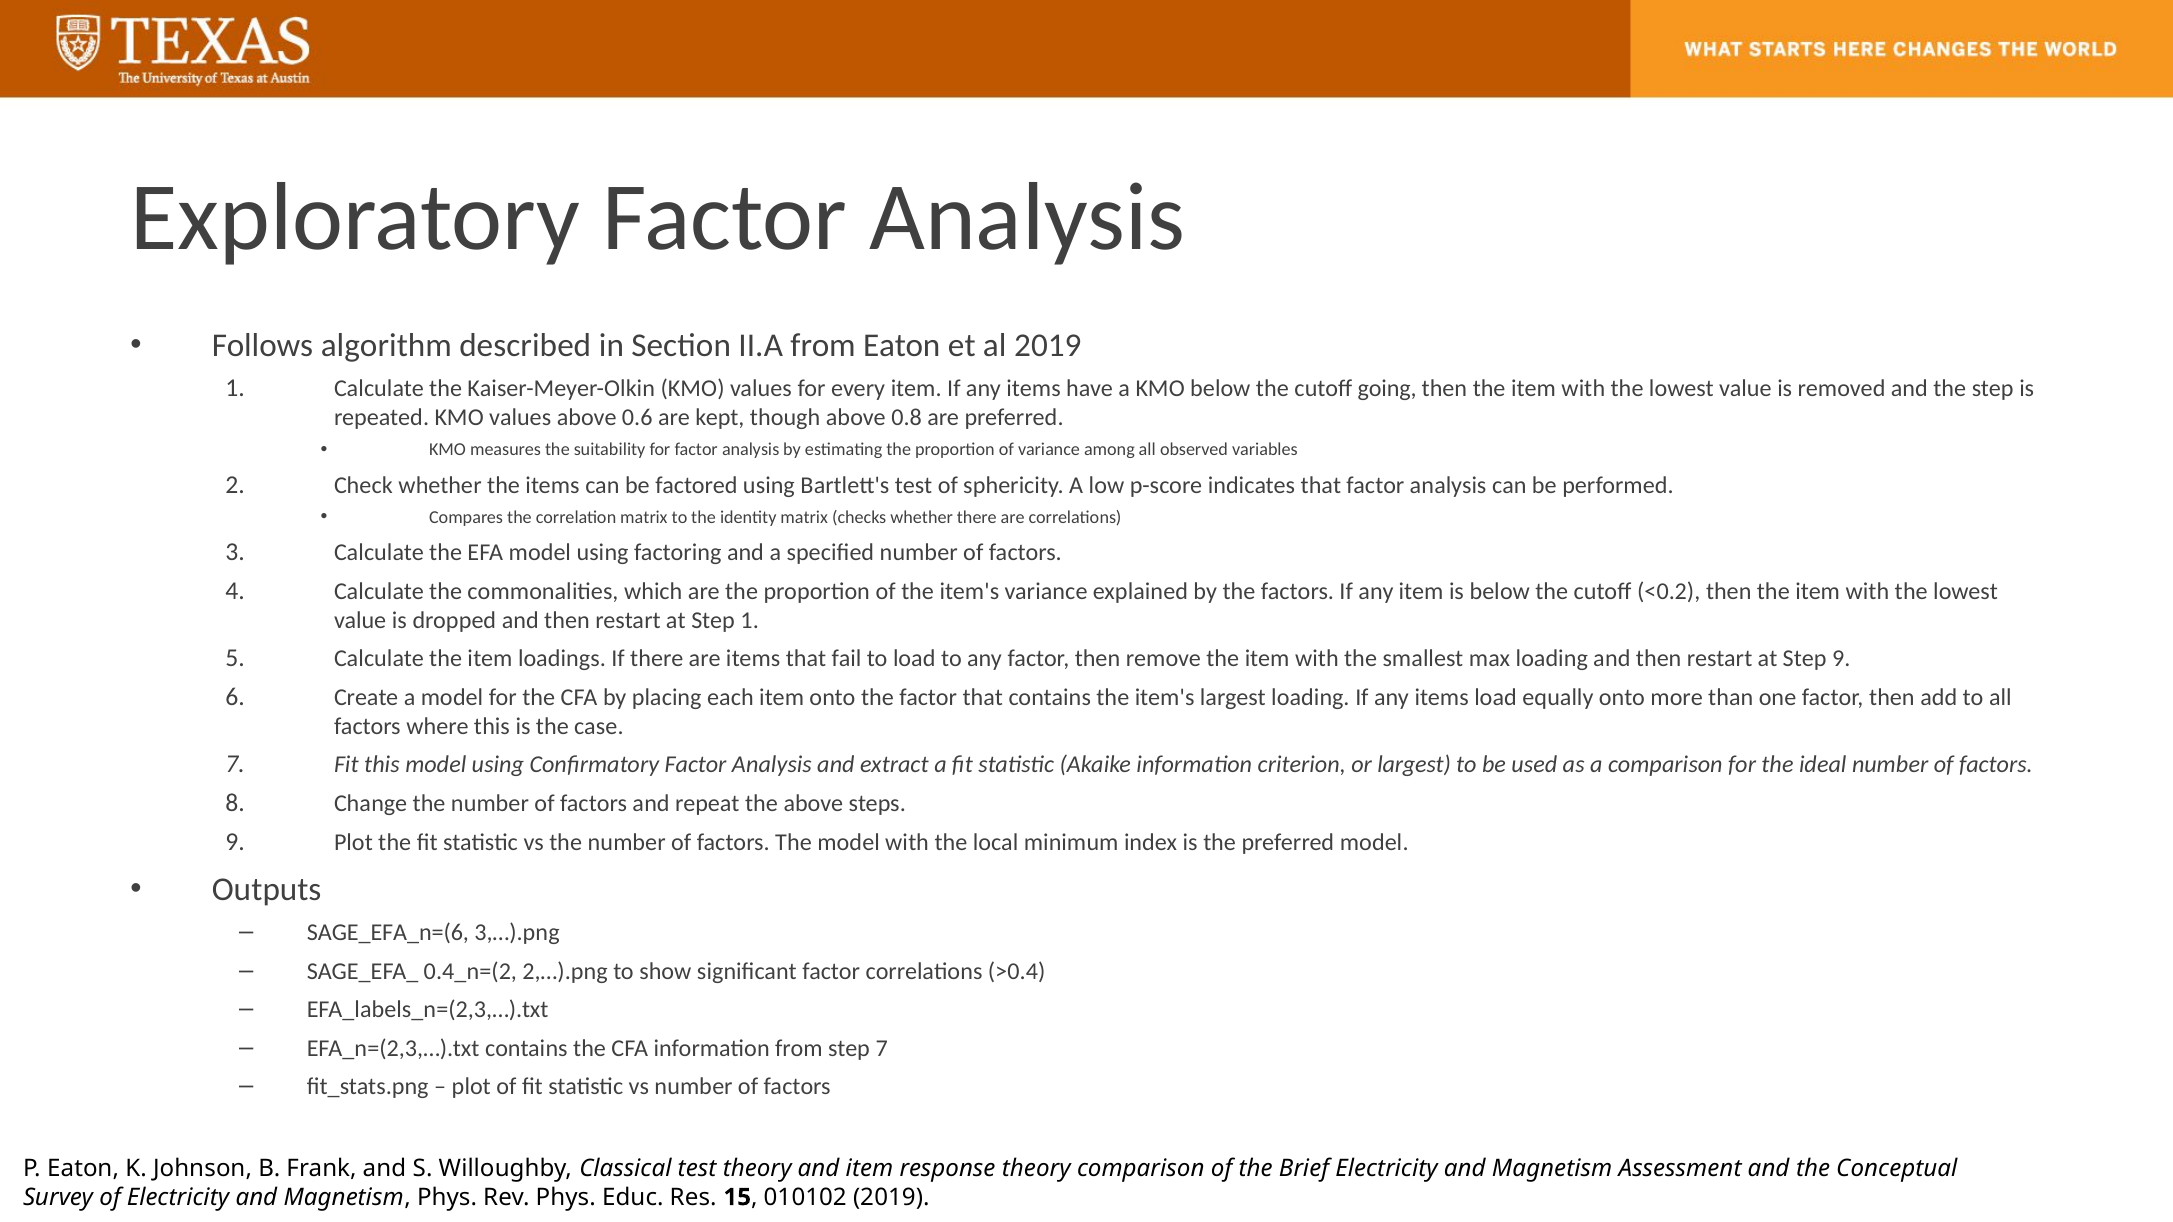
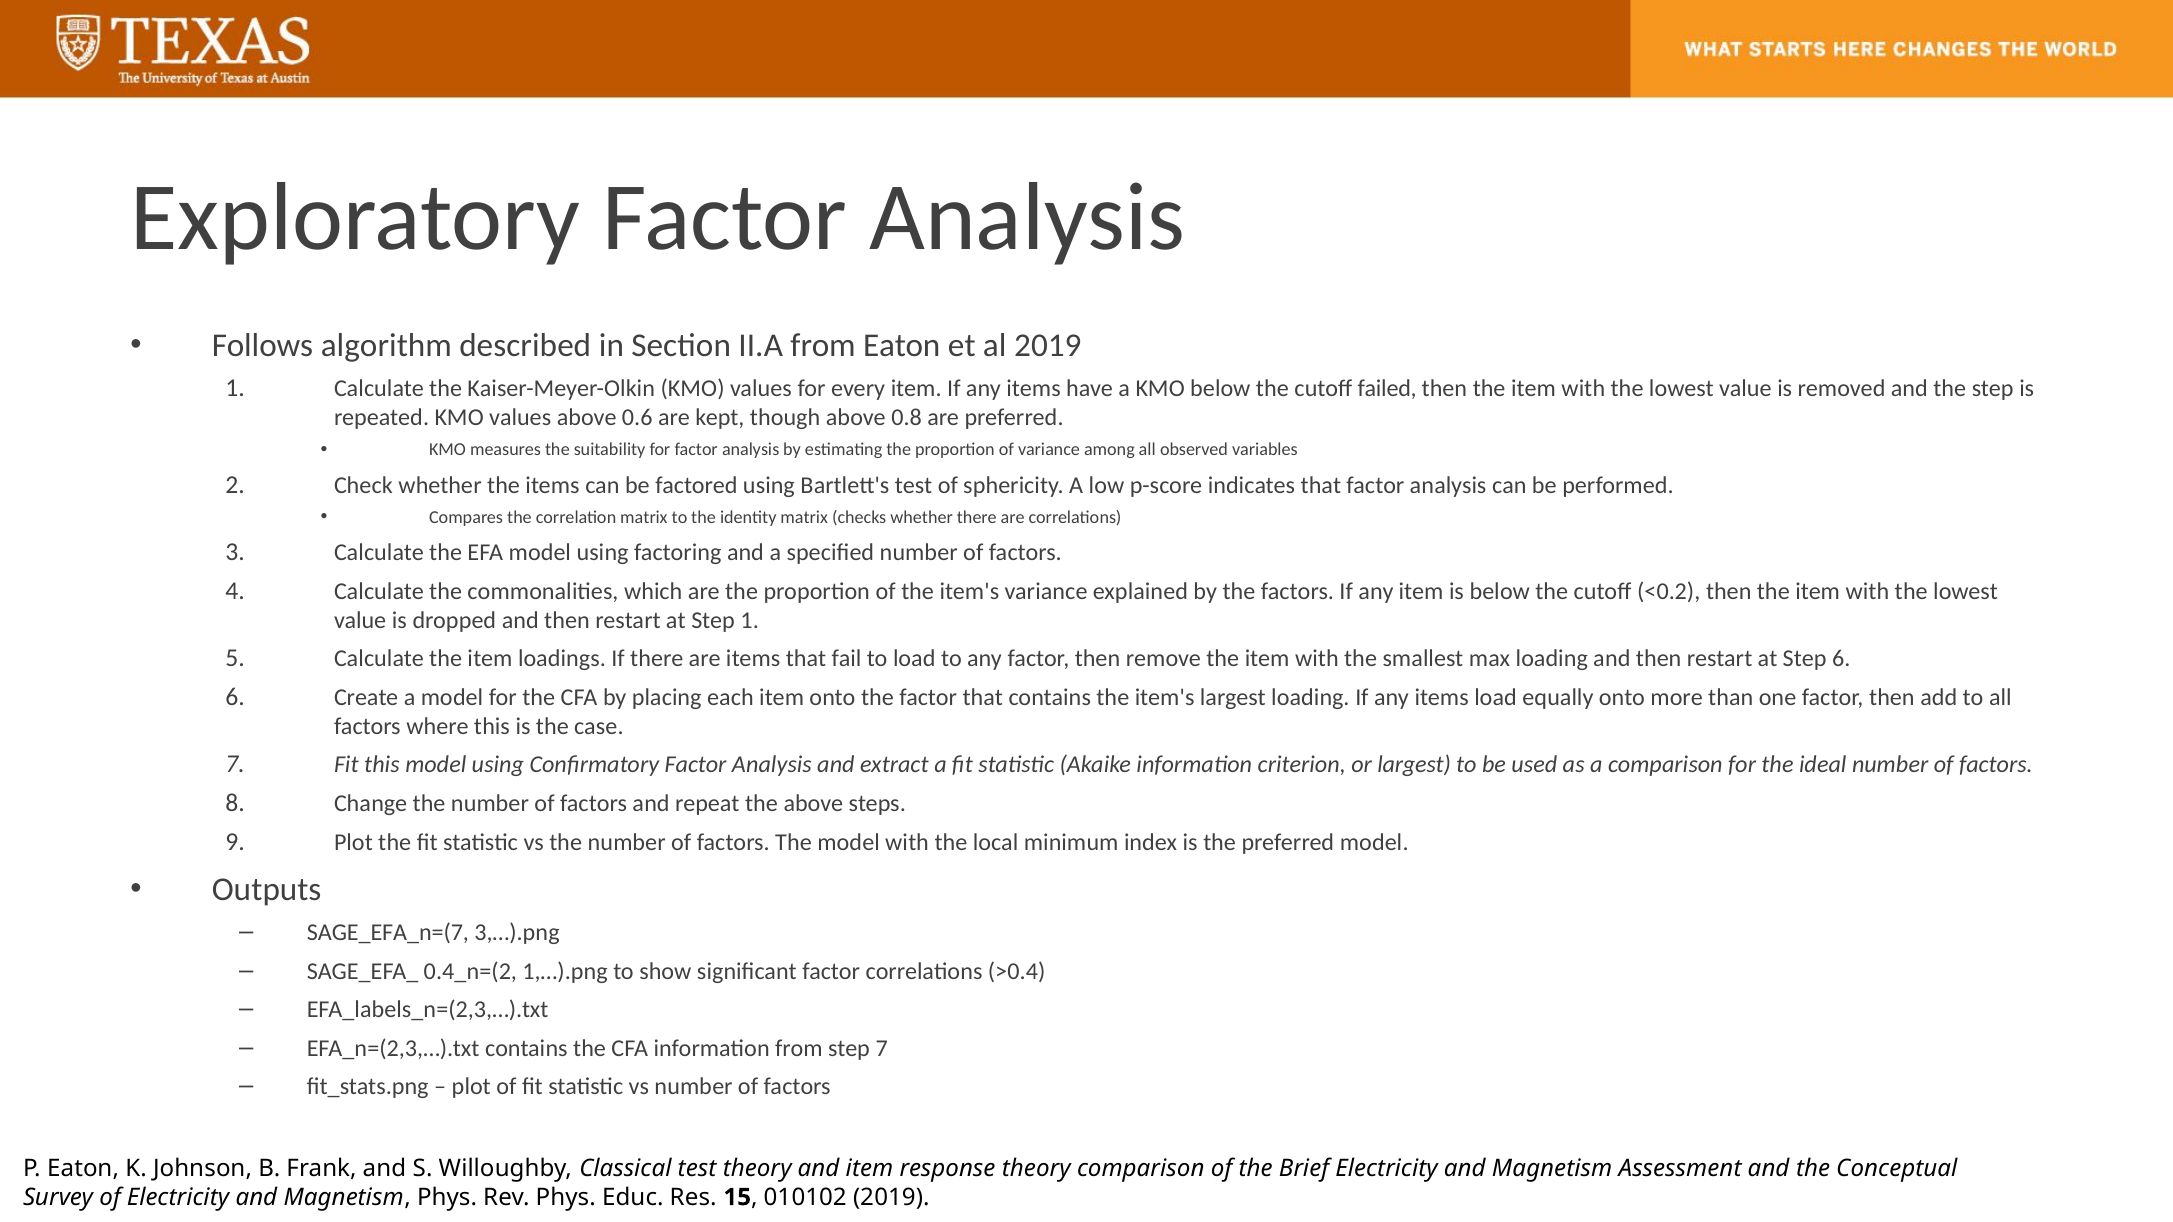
going: going -> failed (1387, 389)
Step 9: 9 -> 6 (1841, 659)
SAGE_EFA_n=(6: SAGE_EFA_n=(6 -> SAGE_EFA_n=(7 (388, 933)
2,…).png: 2,…).png -> 1,…).png (565, 971)
